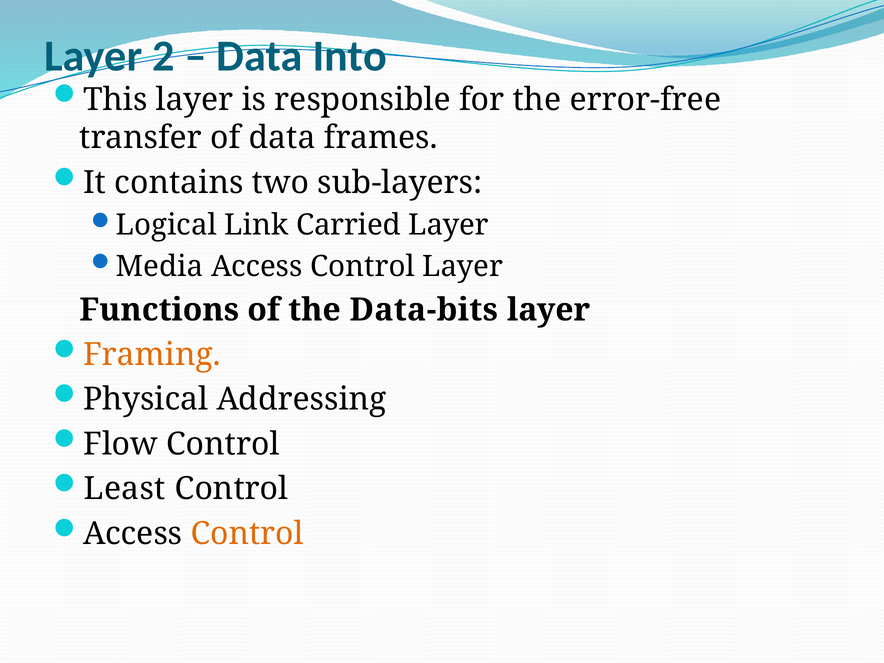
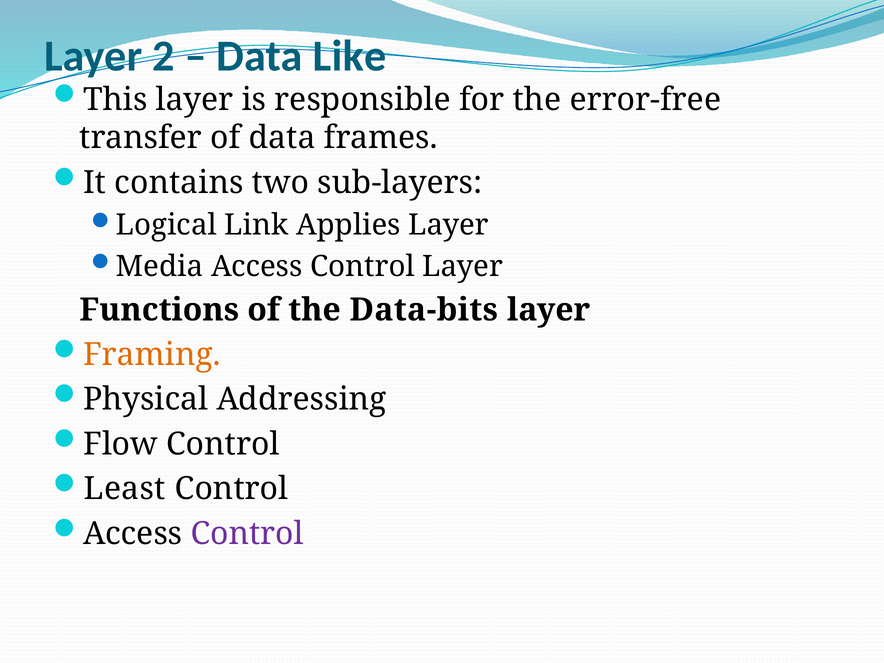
Into: Into -> Like (350, 56)
Carried: Carried -> Applies (348, 225)
Control colour: orange -> purple (247, 534)
